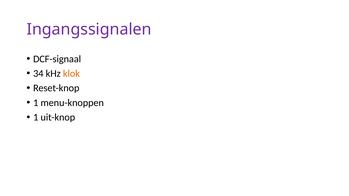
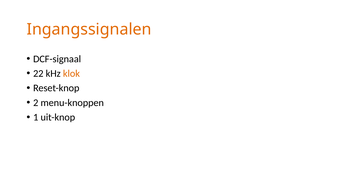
Ingangssignalen colour: purple -> orange (89, 29)
34: 34 -> 22 (38, 74)
1: 1 -> 2 (36, 103)
